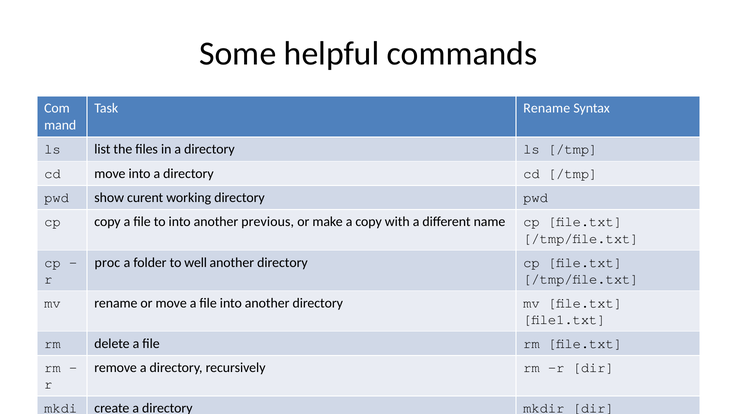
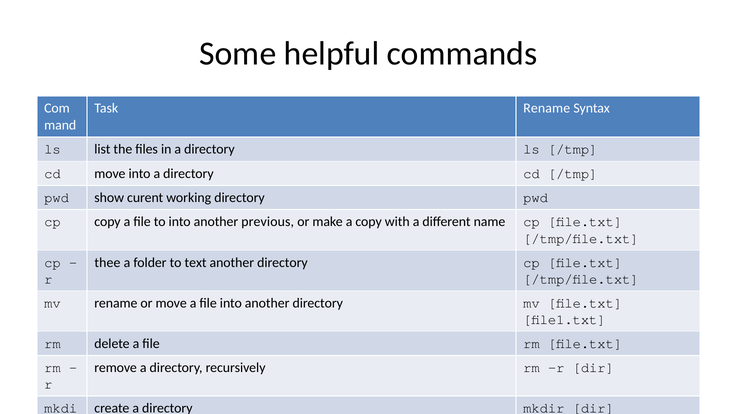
proc: proc -> thee (107, 263)
to well: well -> text (196, 263)
